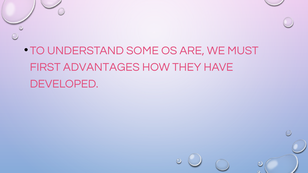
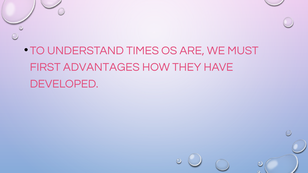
SOME: SOME -> TIMES (143, 51)
